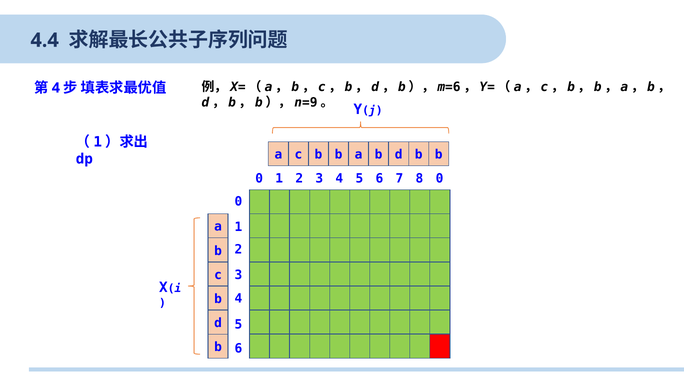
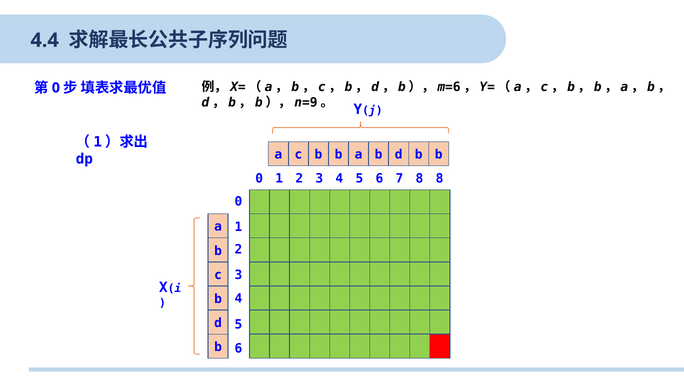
4: 4 -> 0 (56, 88)
8 0: 0 -> 8 (440, 179)
